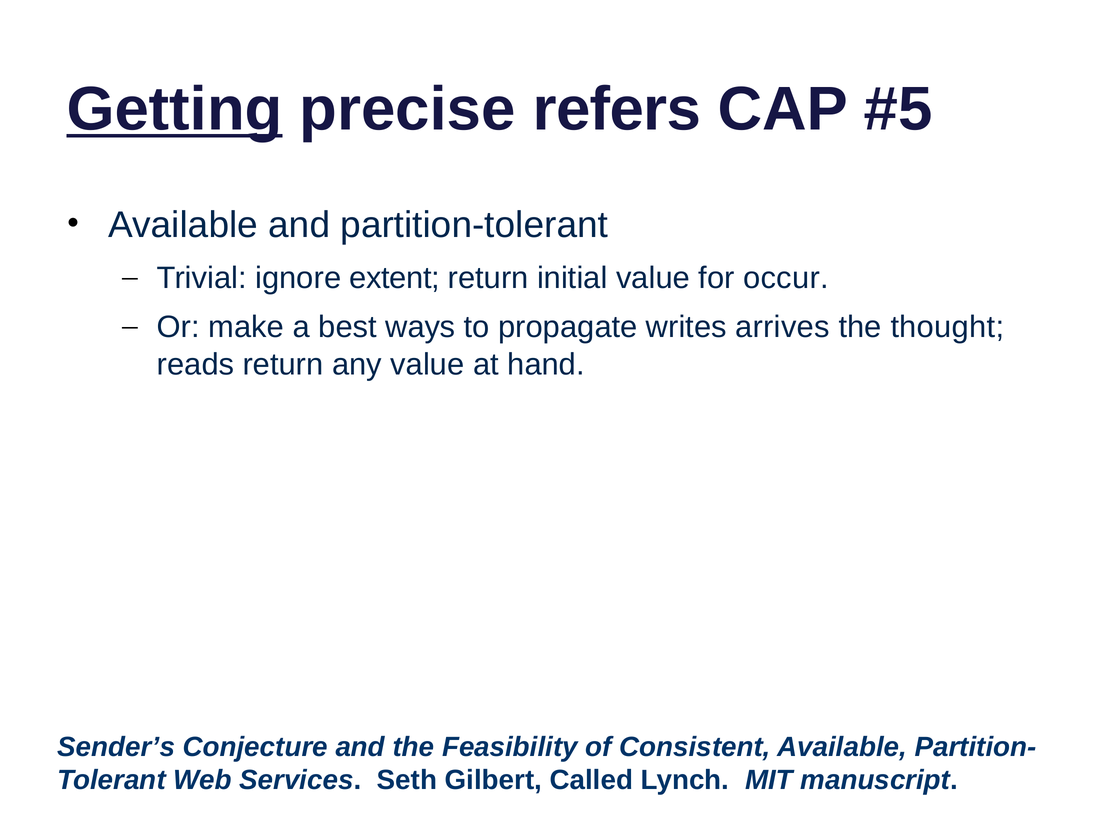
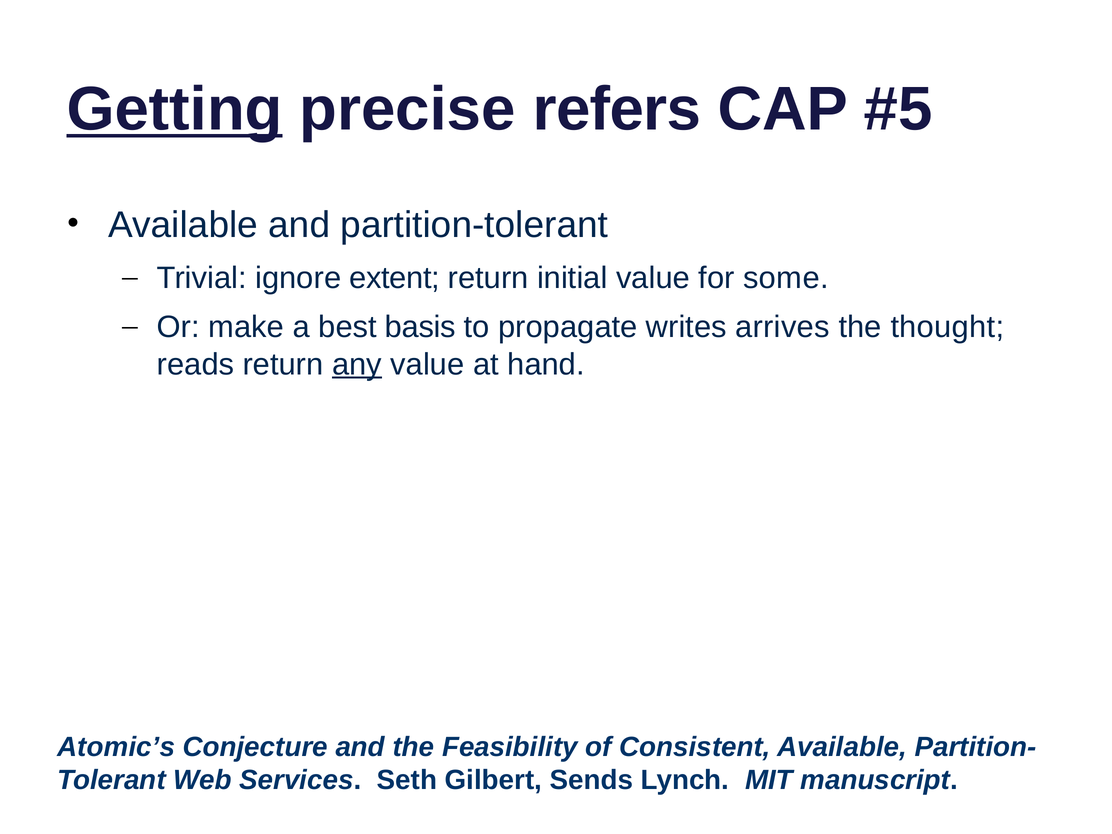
occur: occur -> some (786, 278)
ways: ways -> basis (420, 327)
any underline: none -> present (357, 364)
Sender’s: Sender’s -> Atomic’s (116, 747)
Called: Called -> Sends (591, 780)
